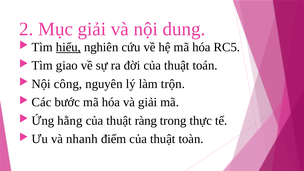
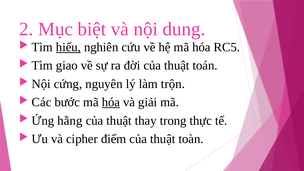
Mục giải: giải -> biệt (92, 29)
công: công -> cứng (68, 84)
hóa underline: none -> present (111, 102)
ràng: ràng -> thay (146, 121)
nhanh: nhanh -> cipher (82, 139)
